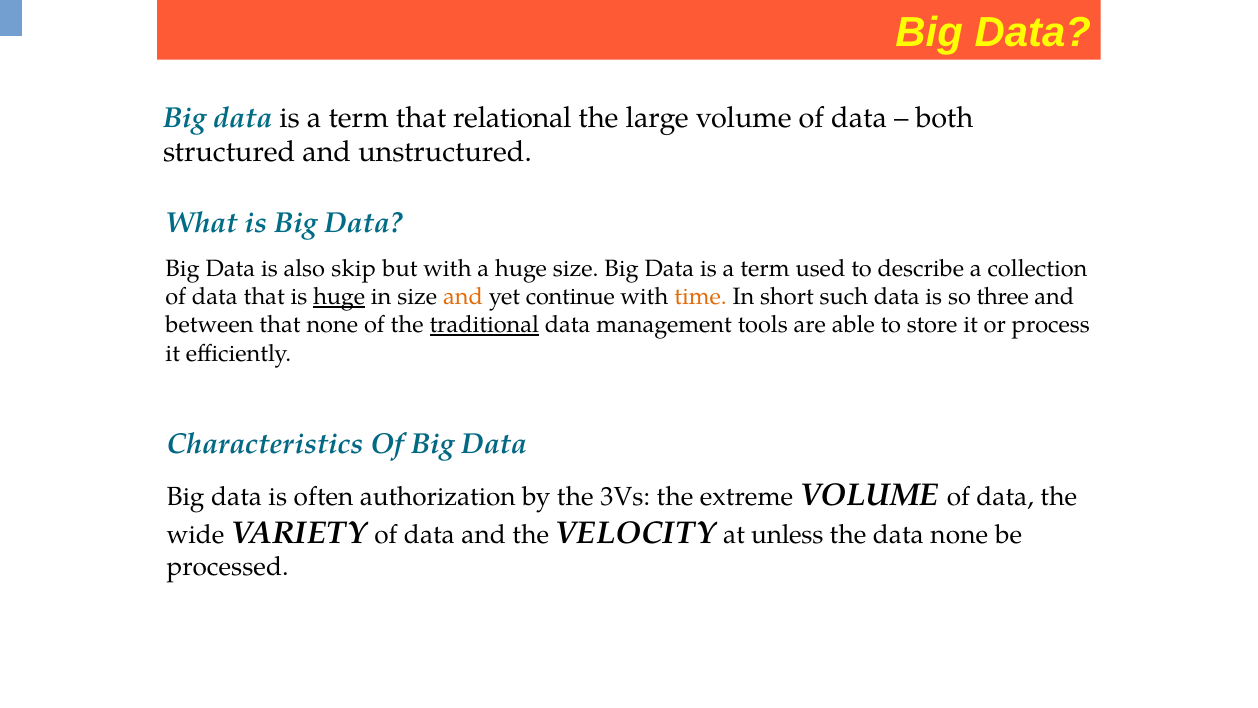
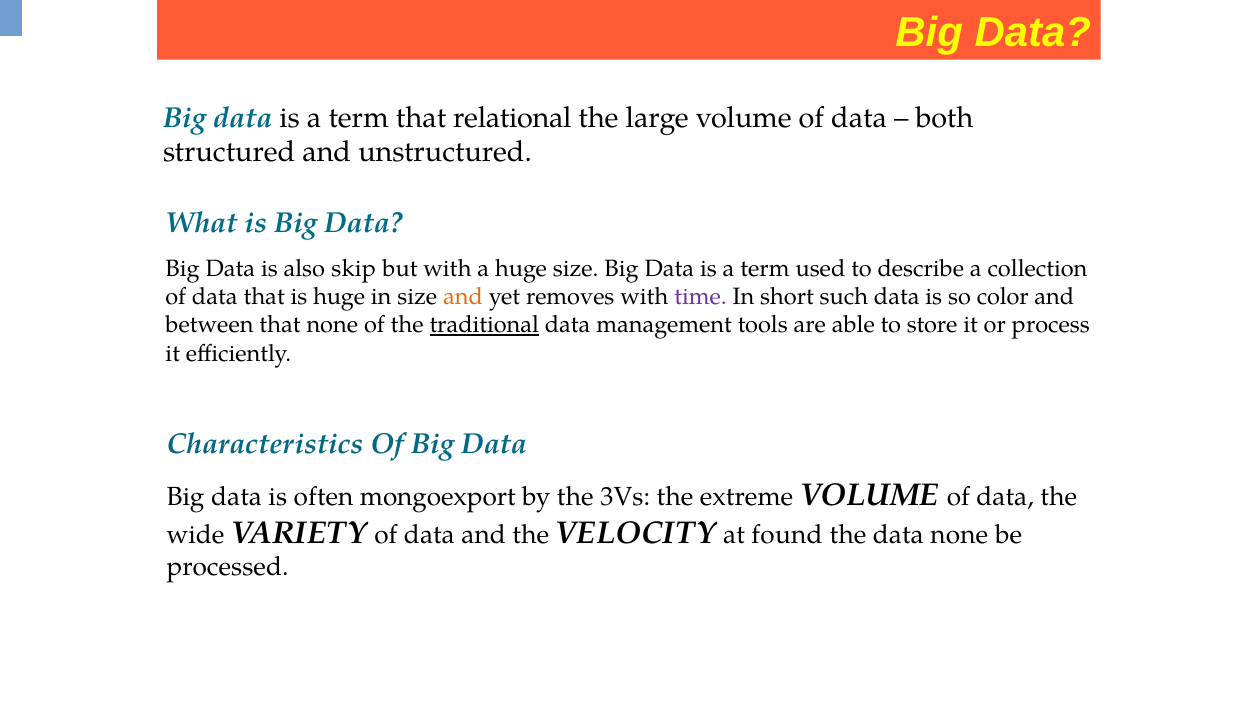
huge underline: present -> none (339, 297)
continue: continue -> removes (570, 297)
time colour: orange -> purple (701, 297)
three: three -> color (1003, 297)
authorization: authorization -> mongoexport (438, 496)
unless: unless -> found (787, 534)
